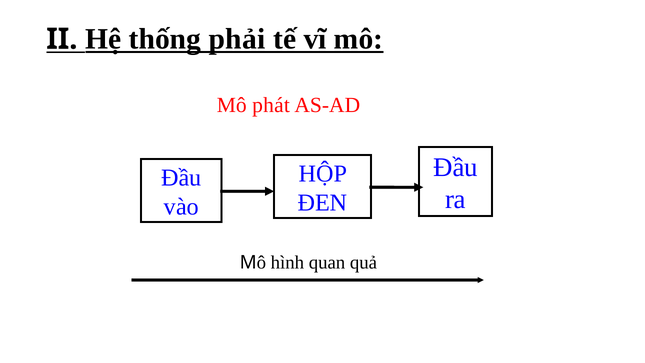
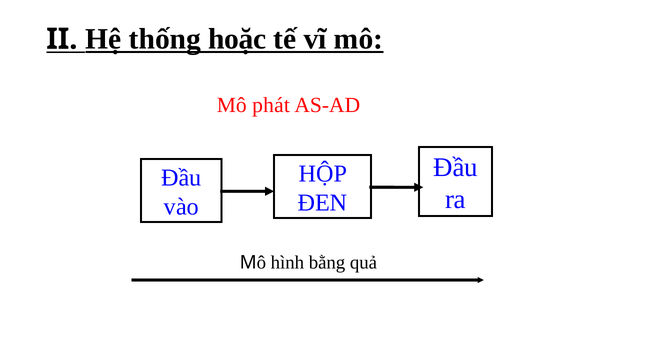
phải: phải -> hoặc (237, 39)
quan: quan -> bằng (327, 263)
